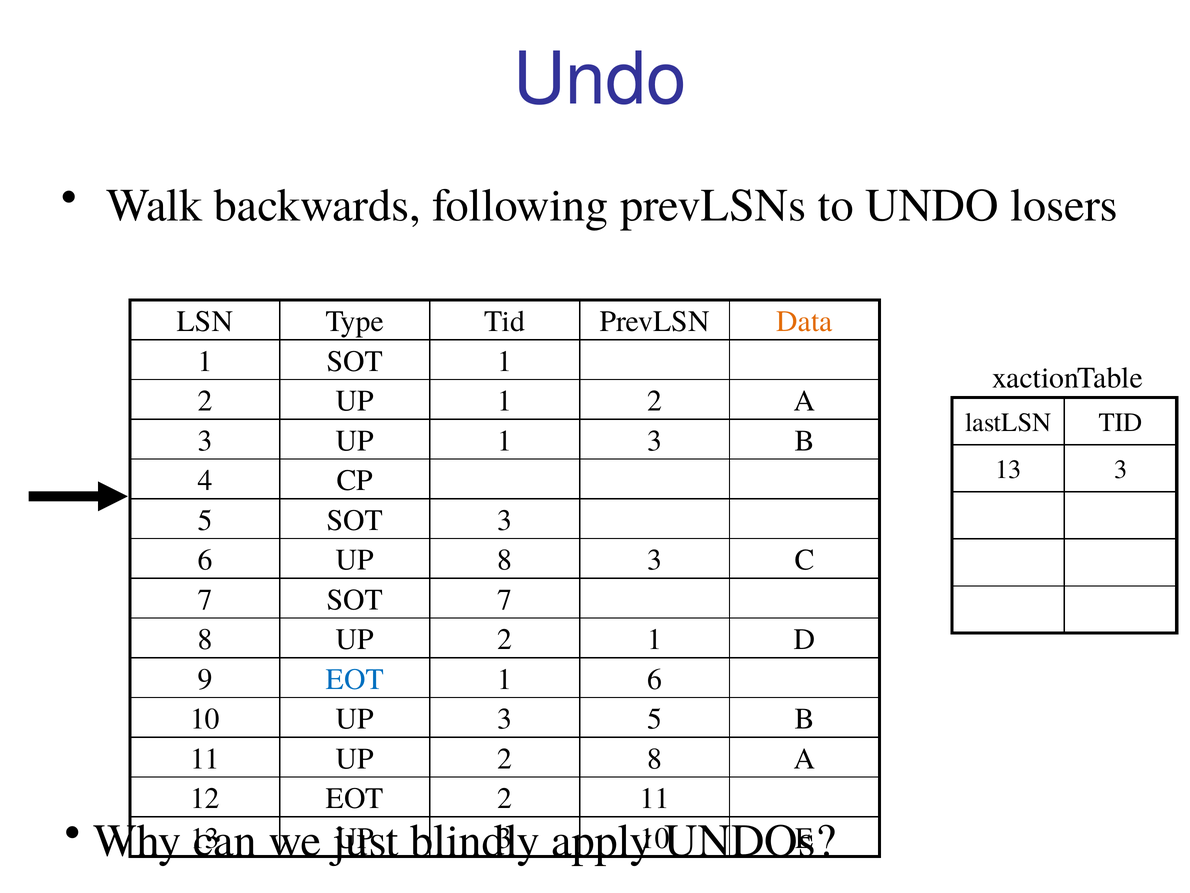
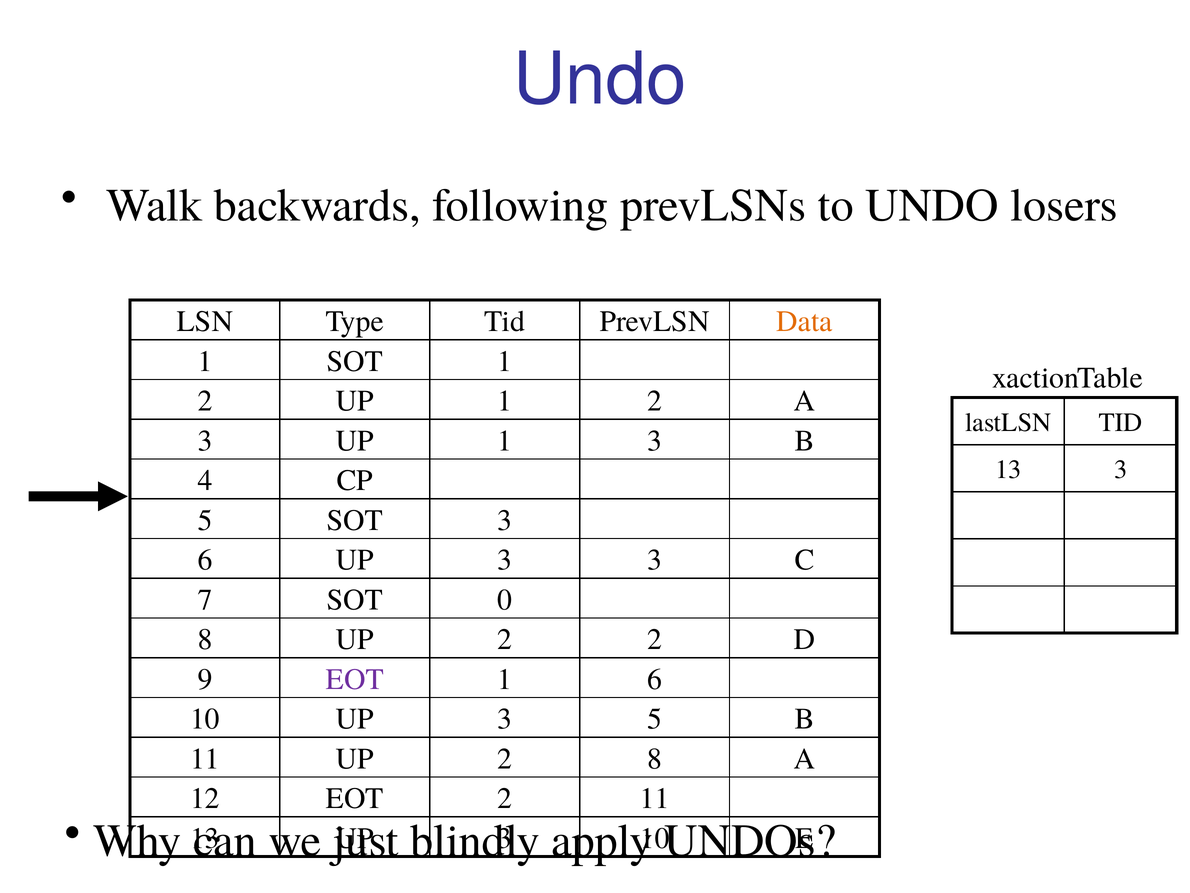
6 UP 8: 8 -> 3 (505, 560)
SOT 7: 7 -> 0 (505, 599)
2 1: 1 -> 2 (655, 639)
EOT colour: blue -> purple (355, 679)
